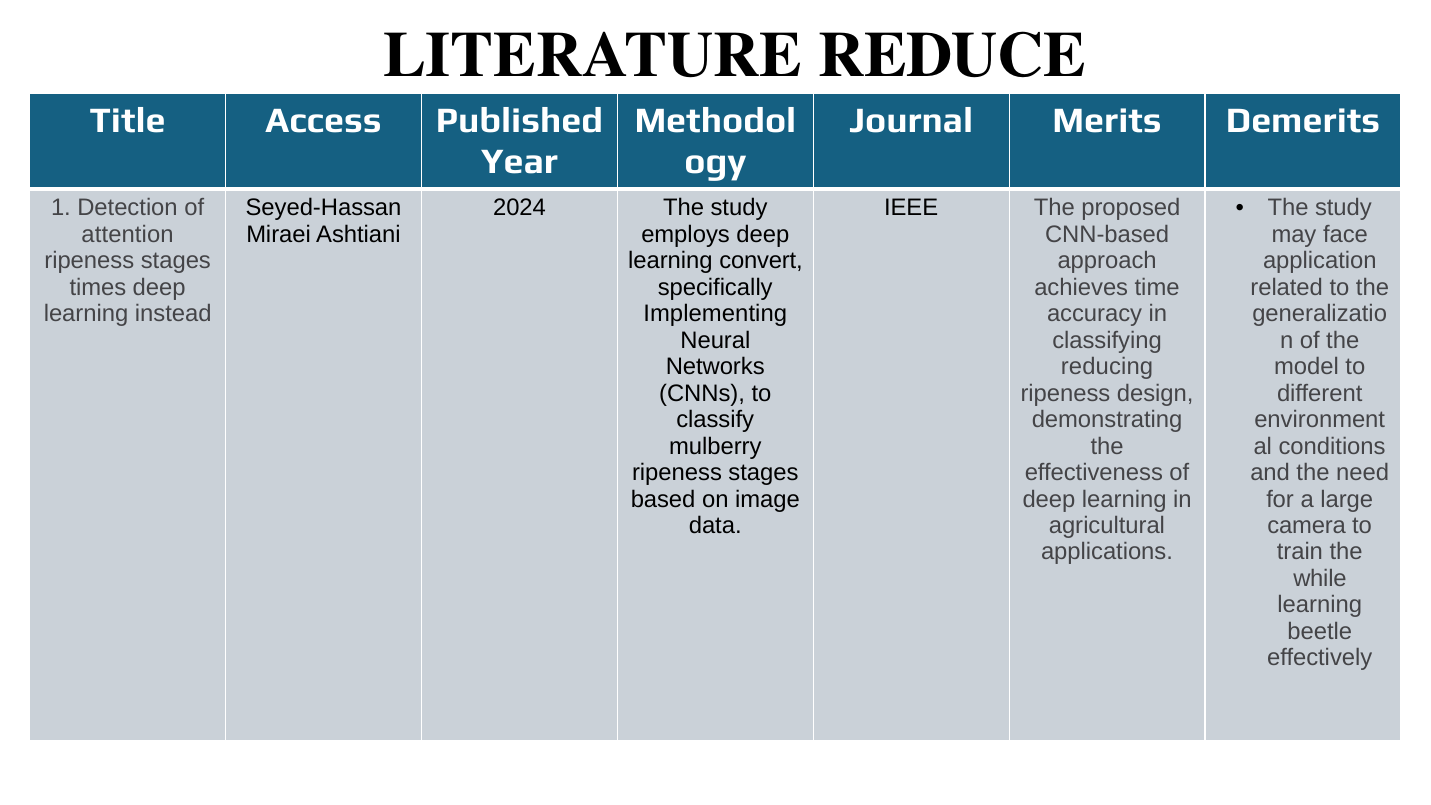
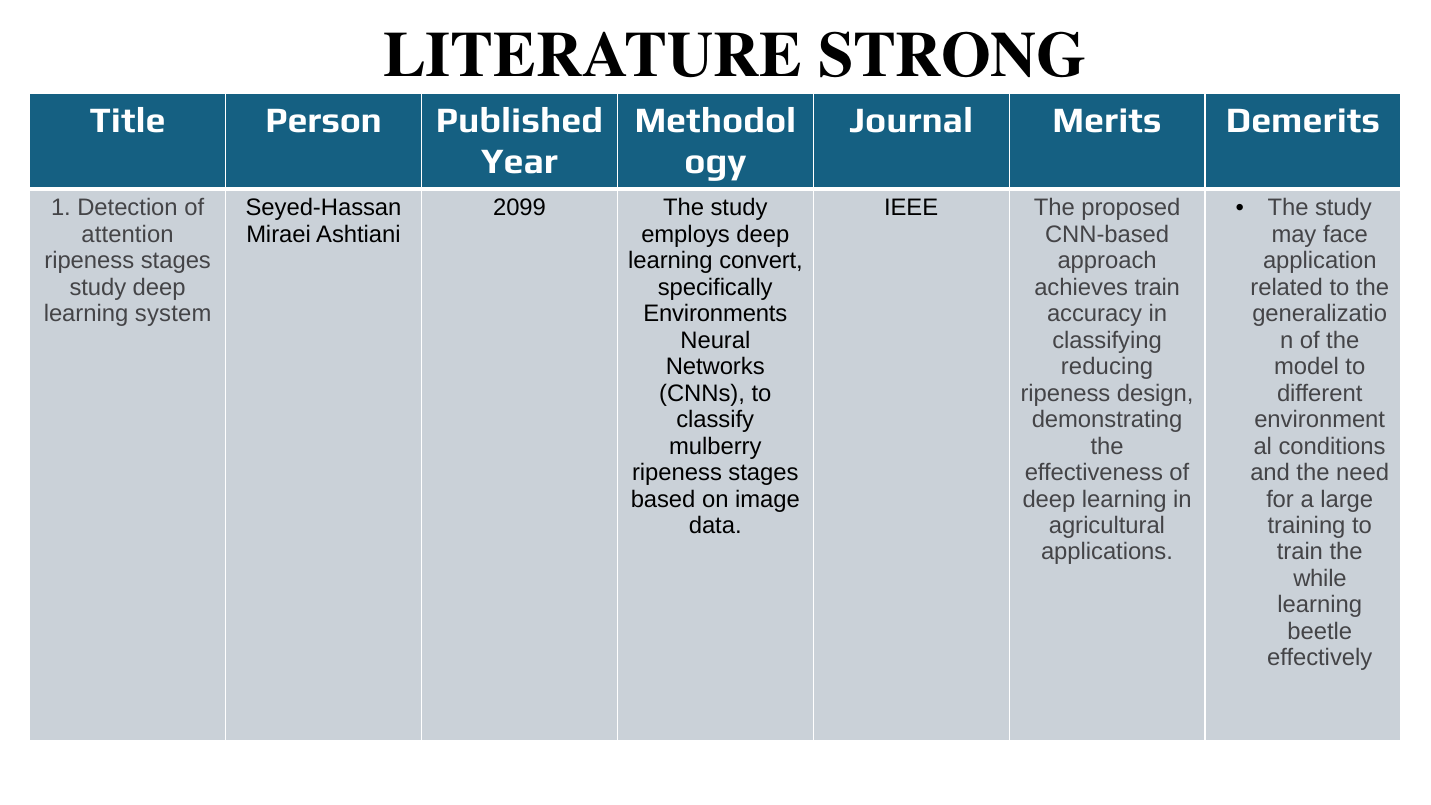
REDUCE: REDUCE -> STRONG (952, 55)
Access: Access -> Person (324, 120)
2024: 2024 -> 2099 (520, 208)
times: times -> study (98, 287)
achieves time: time -> train (1157, 287)
instead: instead -> system (173, 314)
Implementing: Implementing -> Environments (715, 314)
camera: camera -> training (1307, 526)
